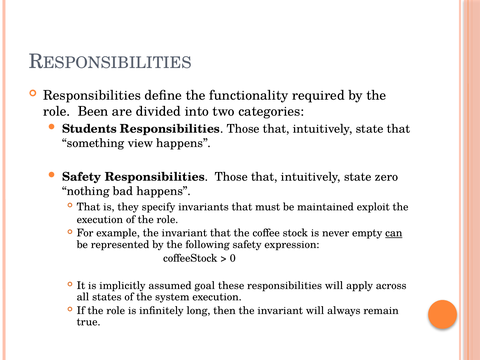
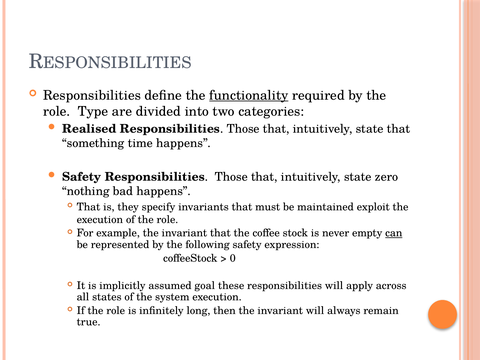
functionality underline: none -> present (249, 95)
Been: Been -> Type (93, 111)
Students: Students -> Realised (89, 129)
view: view -> time (140, 143)
